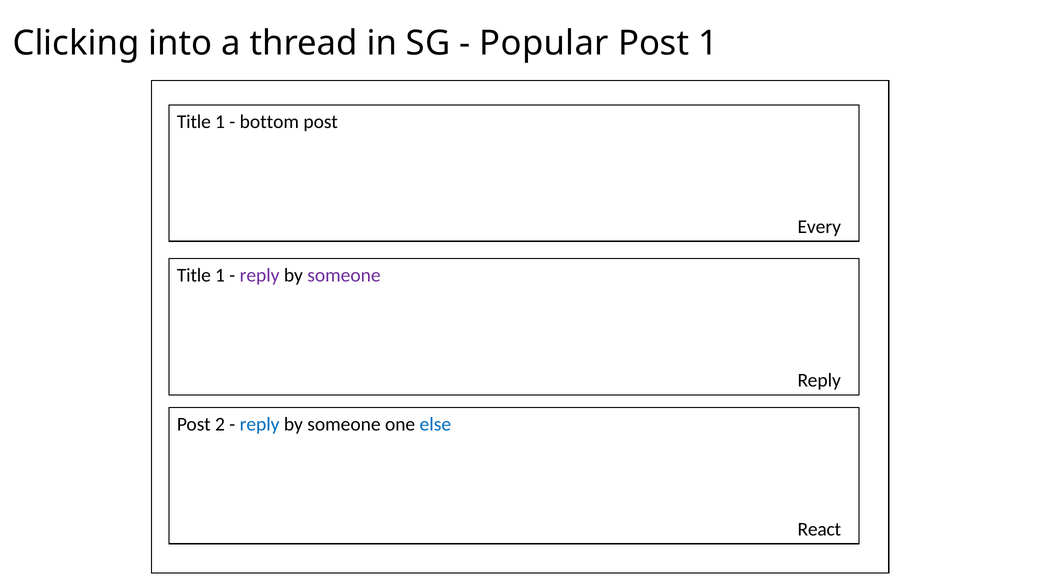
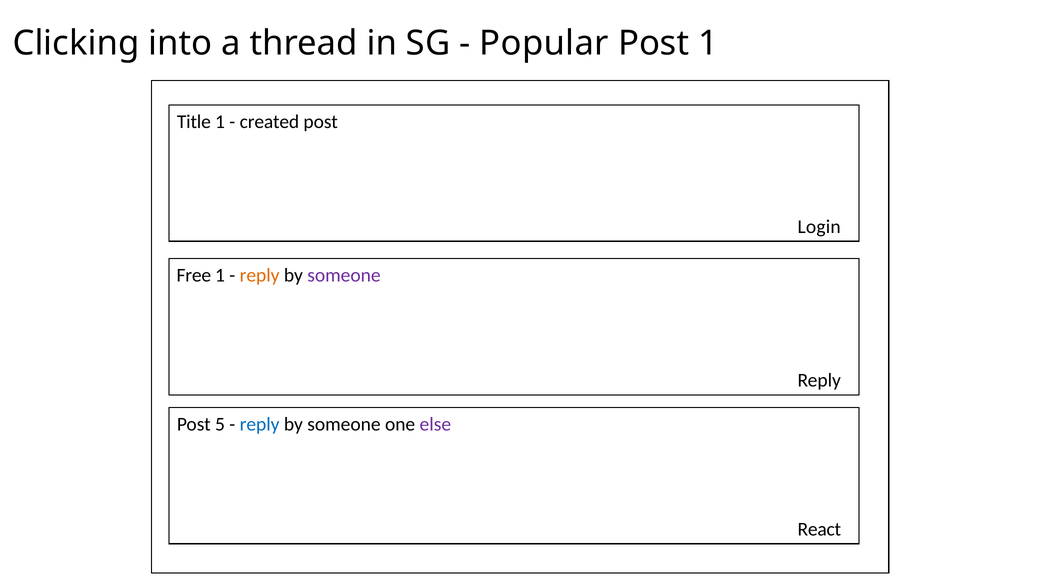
bottom: bottom -> created (269, 122)
Every: Every -> Login (819, 227)
Title: Title -> Free (194, 276)
reply colour: purple -> orange (260, 276)
2: 2 -> 5 (220, 425)
else colour: blue -> purple (435, 425)
